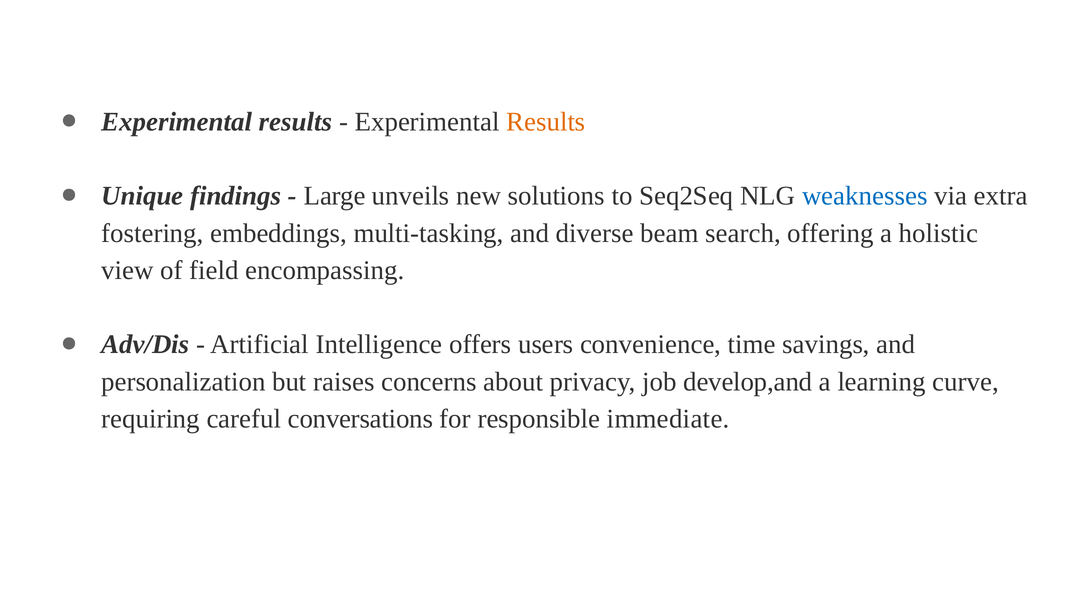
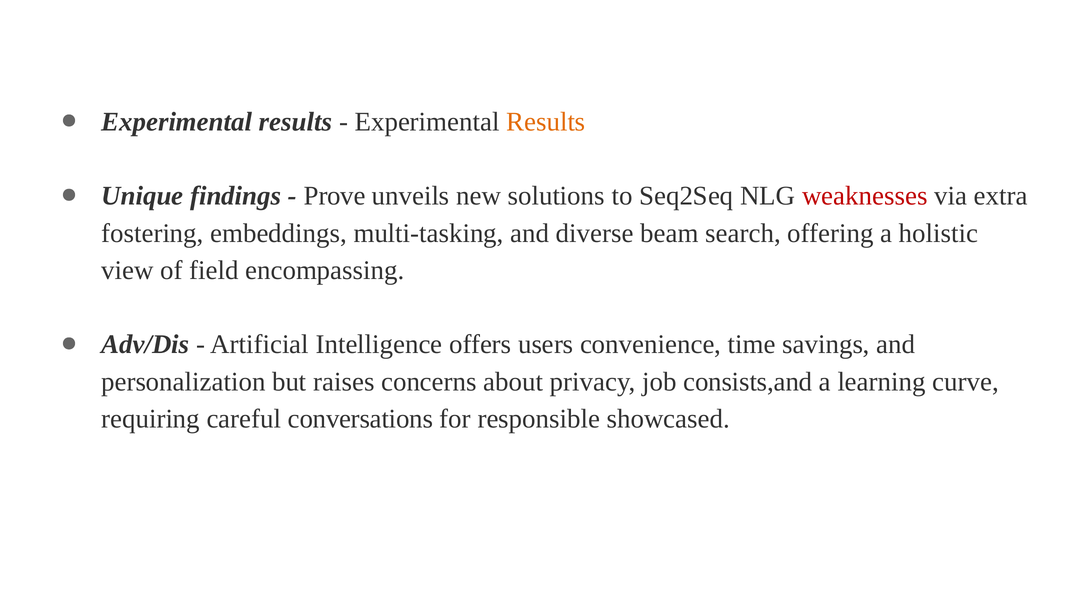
Large: Large -> Prove (335, 196)
weaknesses colour: blue -> red (865, 196)
develop,and: develop,and -> consists,and (748, 382)
immediate: immediate -> showcased (668, 419)
